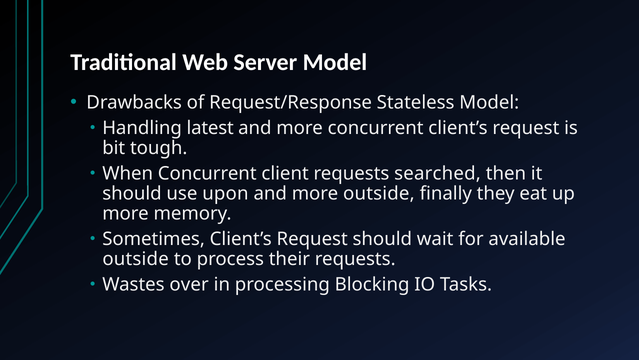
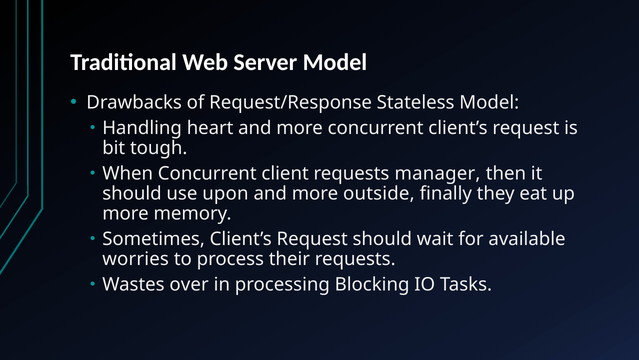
latest: latest -> heart (210, 128)
searched: searched -> manager (438, 173)
outside: outside -> worries (136, 259)
